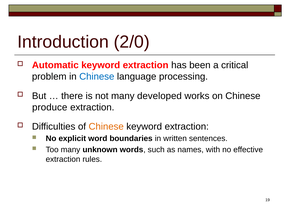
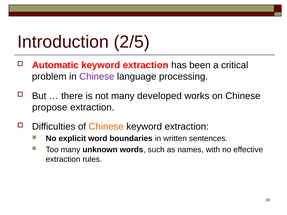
2/0: 2/0 -> 2/5 (132, 42)
Chinese colour: blue -> purple (97, 77)
produce: produce -> propose (50, 107)
